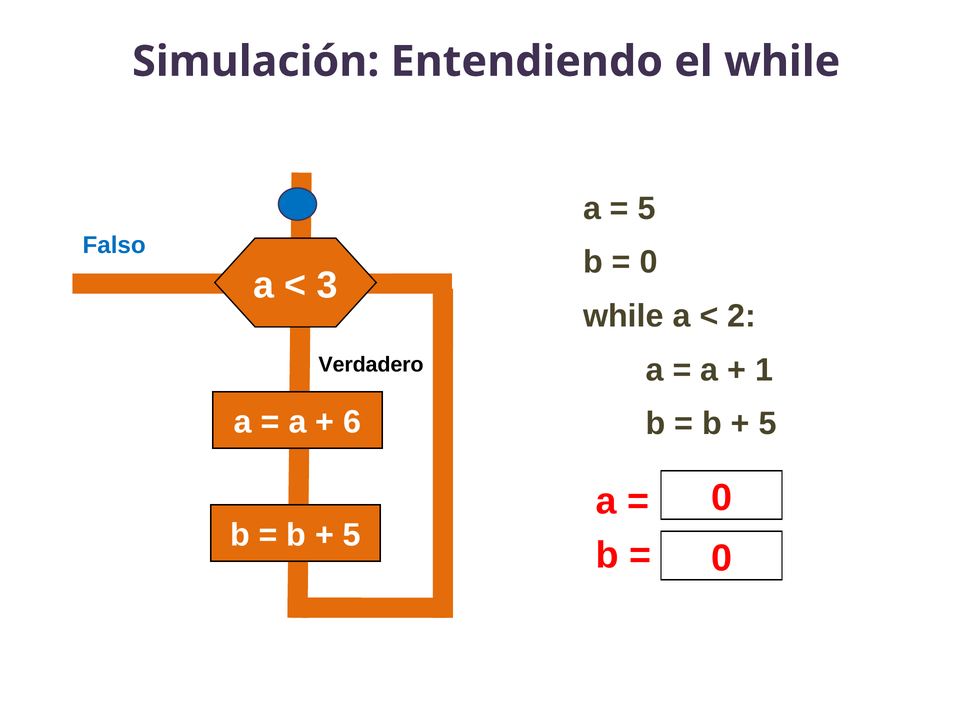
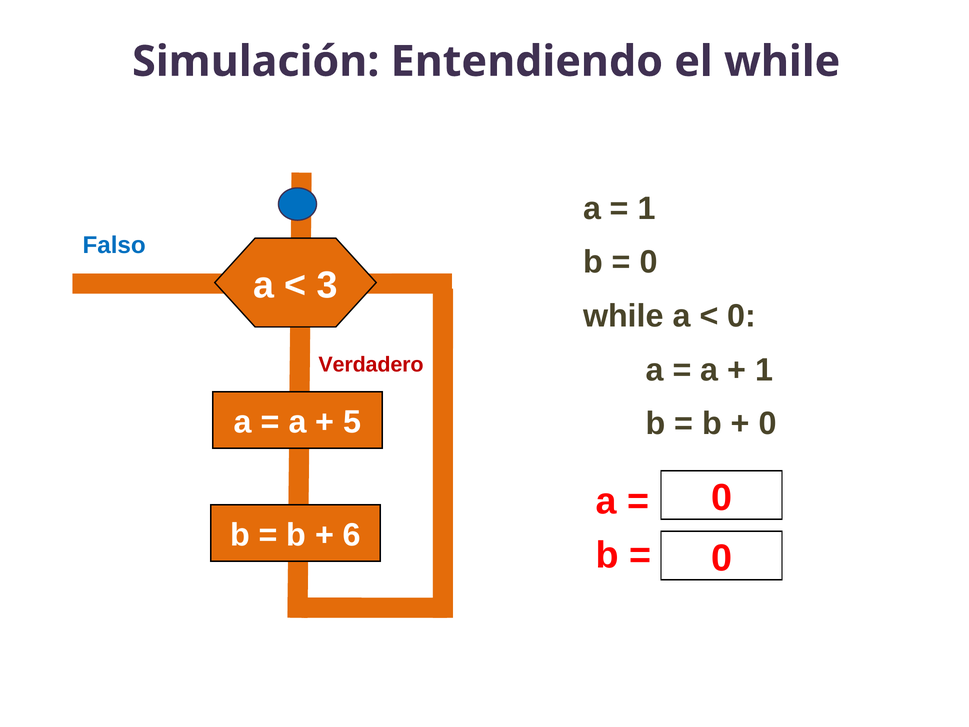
5: 5 -> 1 (647, 208)
2: 2 -> 0 (742, 316)
Verdadero colour: black -> red (371, 364)
6: 6 -> 5 (352, 422)
5: 5 -> 0 (768, 424)
5: 5 -> 6 (352, 535)
